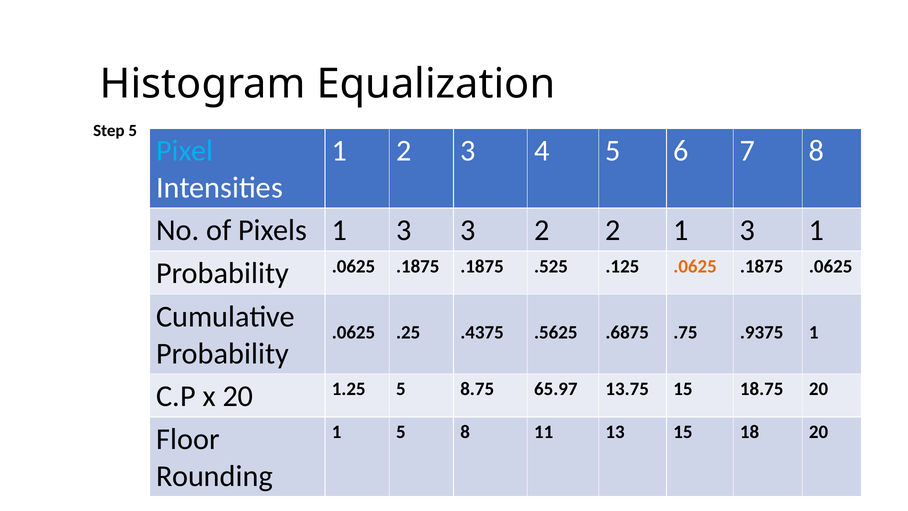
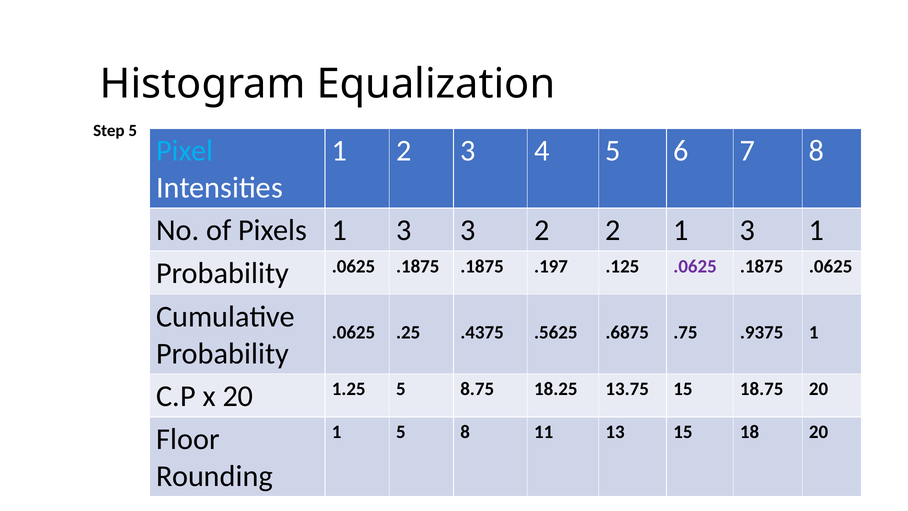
.525: .525 -> .197 (551, 266)
.0625 colour: orange -> purple (695, 266)
65.97: 65.97 -> 18.25 (556, 389)
